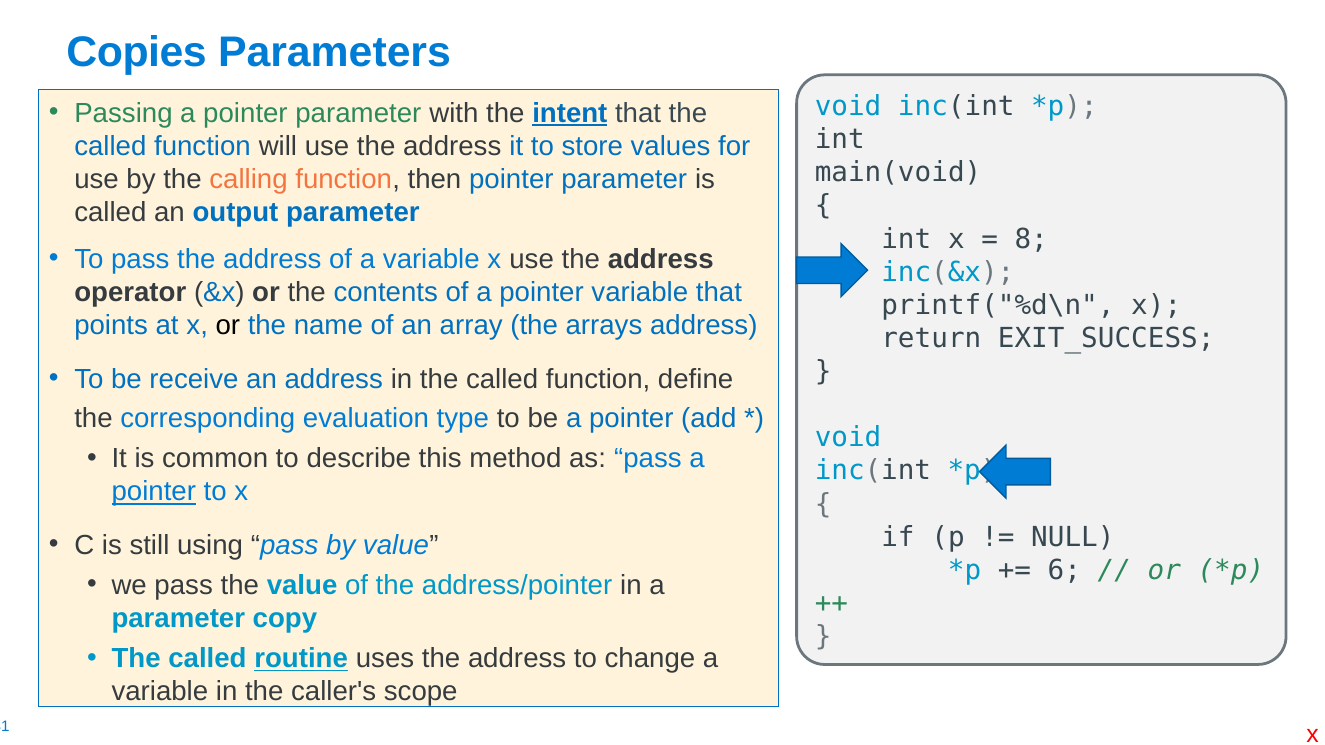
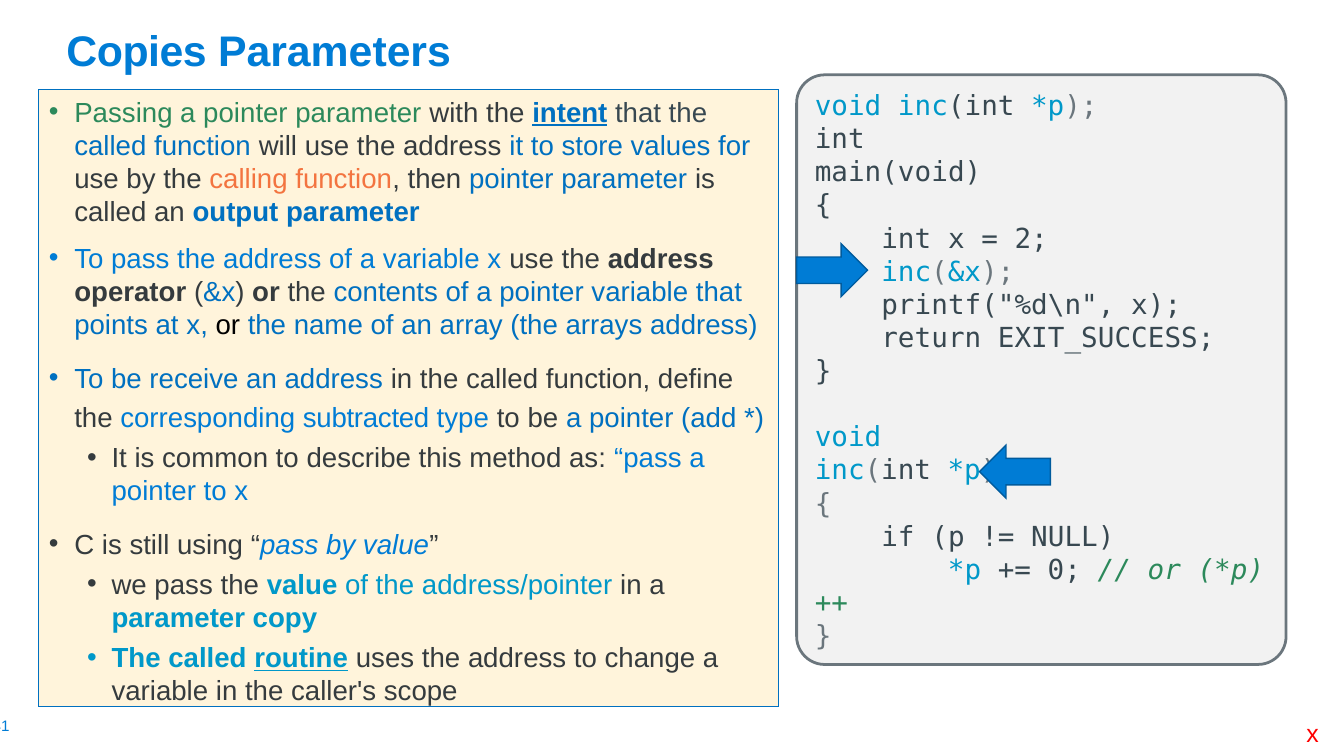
8: 8 -> 2 (1031, 239)
evaluation: evaluation -> subtracted (366, 419)
pointer underline: present -> none (154, 492)
6: 6 -> 0 (1064, 570)
